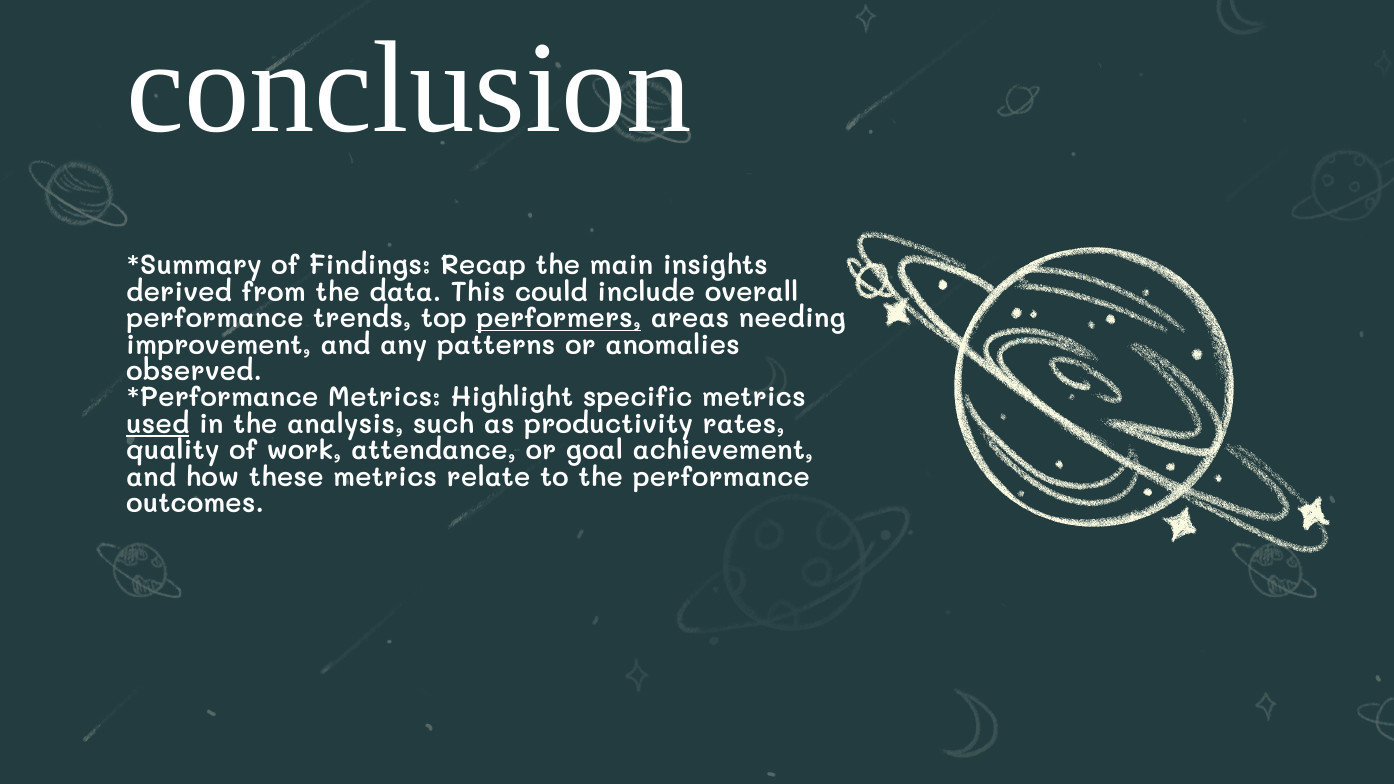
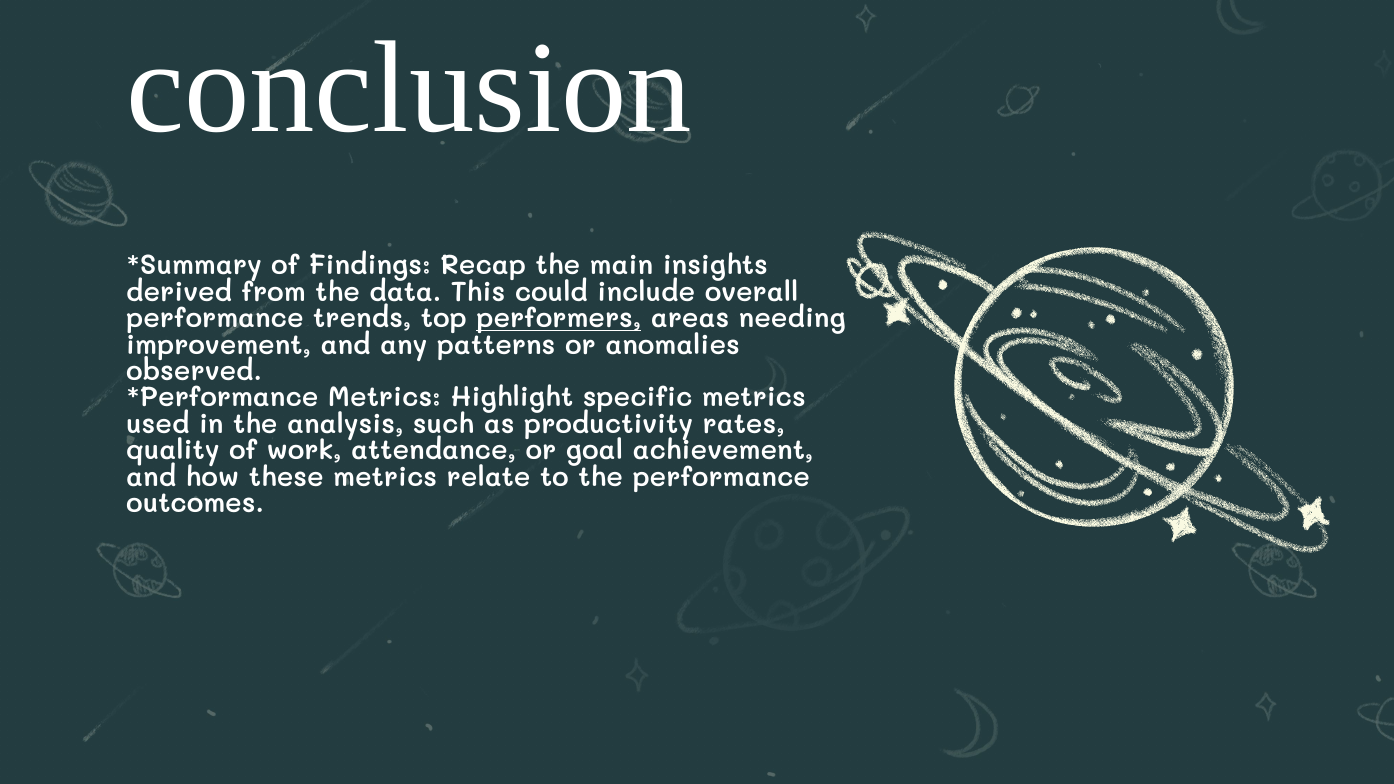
used underline: present -> none (158, 424)
